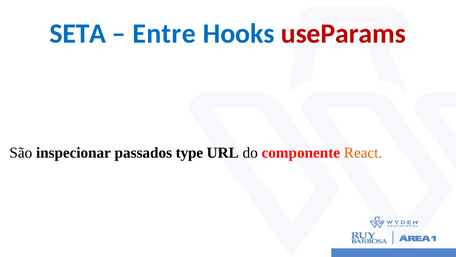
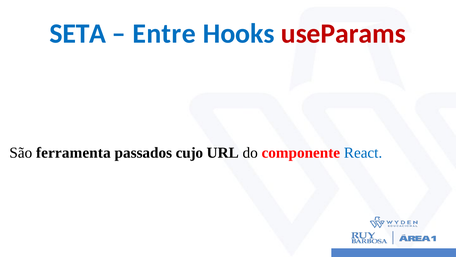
inspecionar: inspecionar -> ferramenta (73, 152)
type: type -> cujo (189, 152)
React colour: orange -> blue (363, 152)
